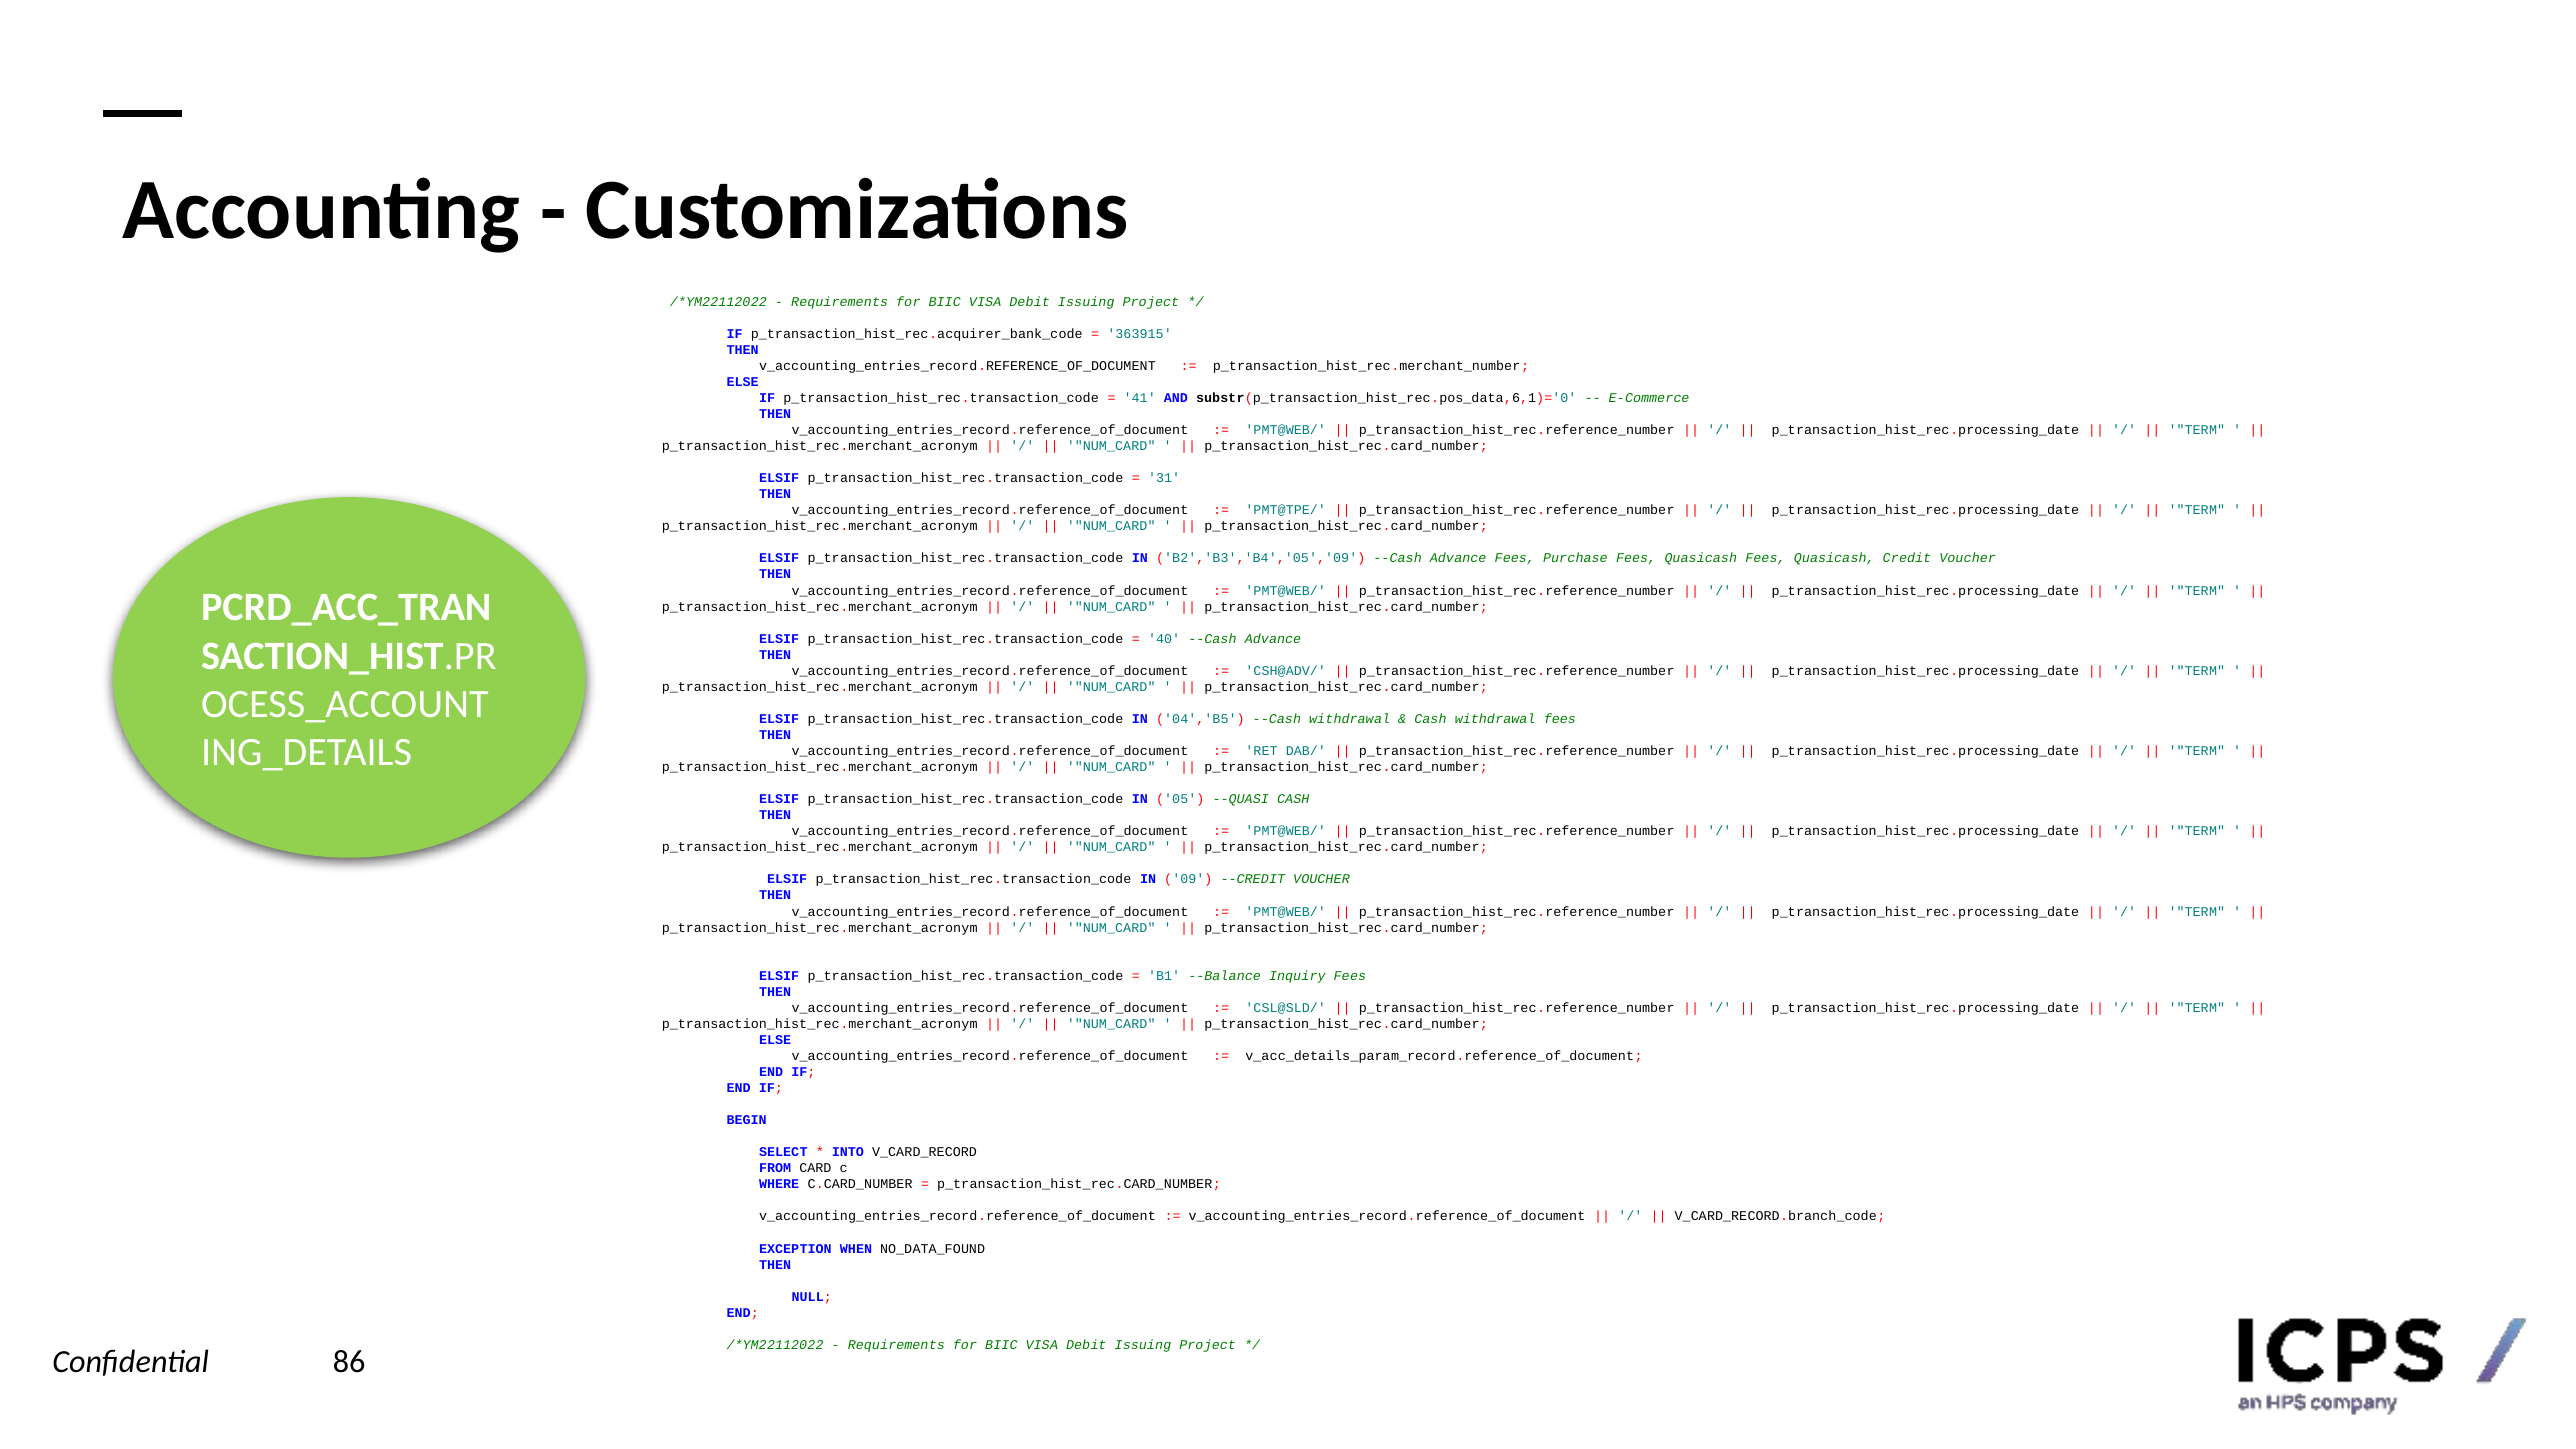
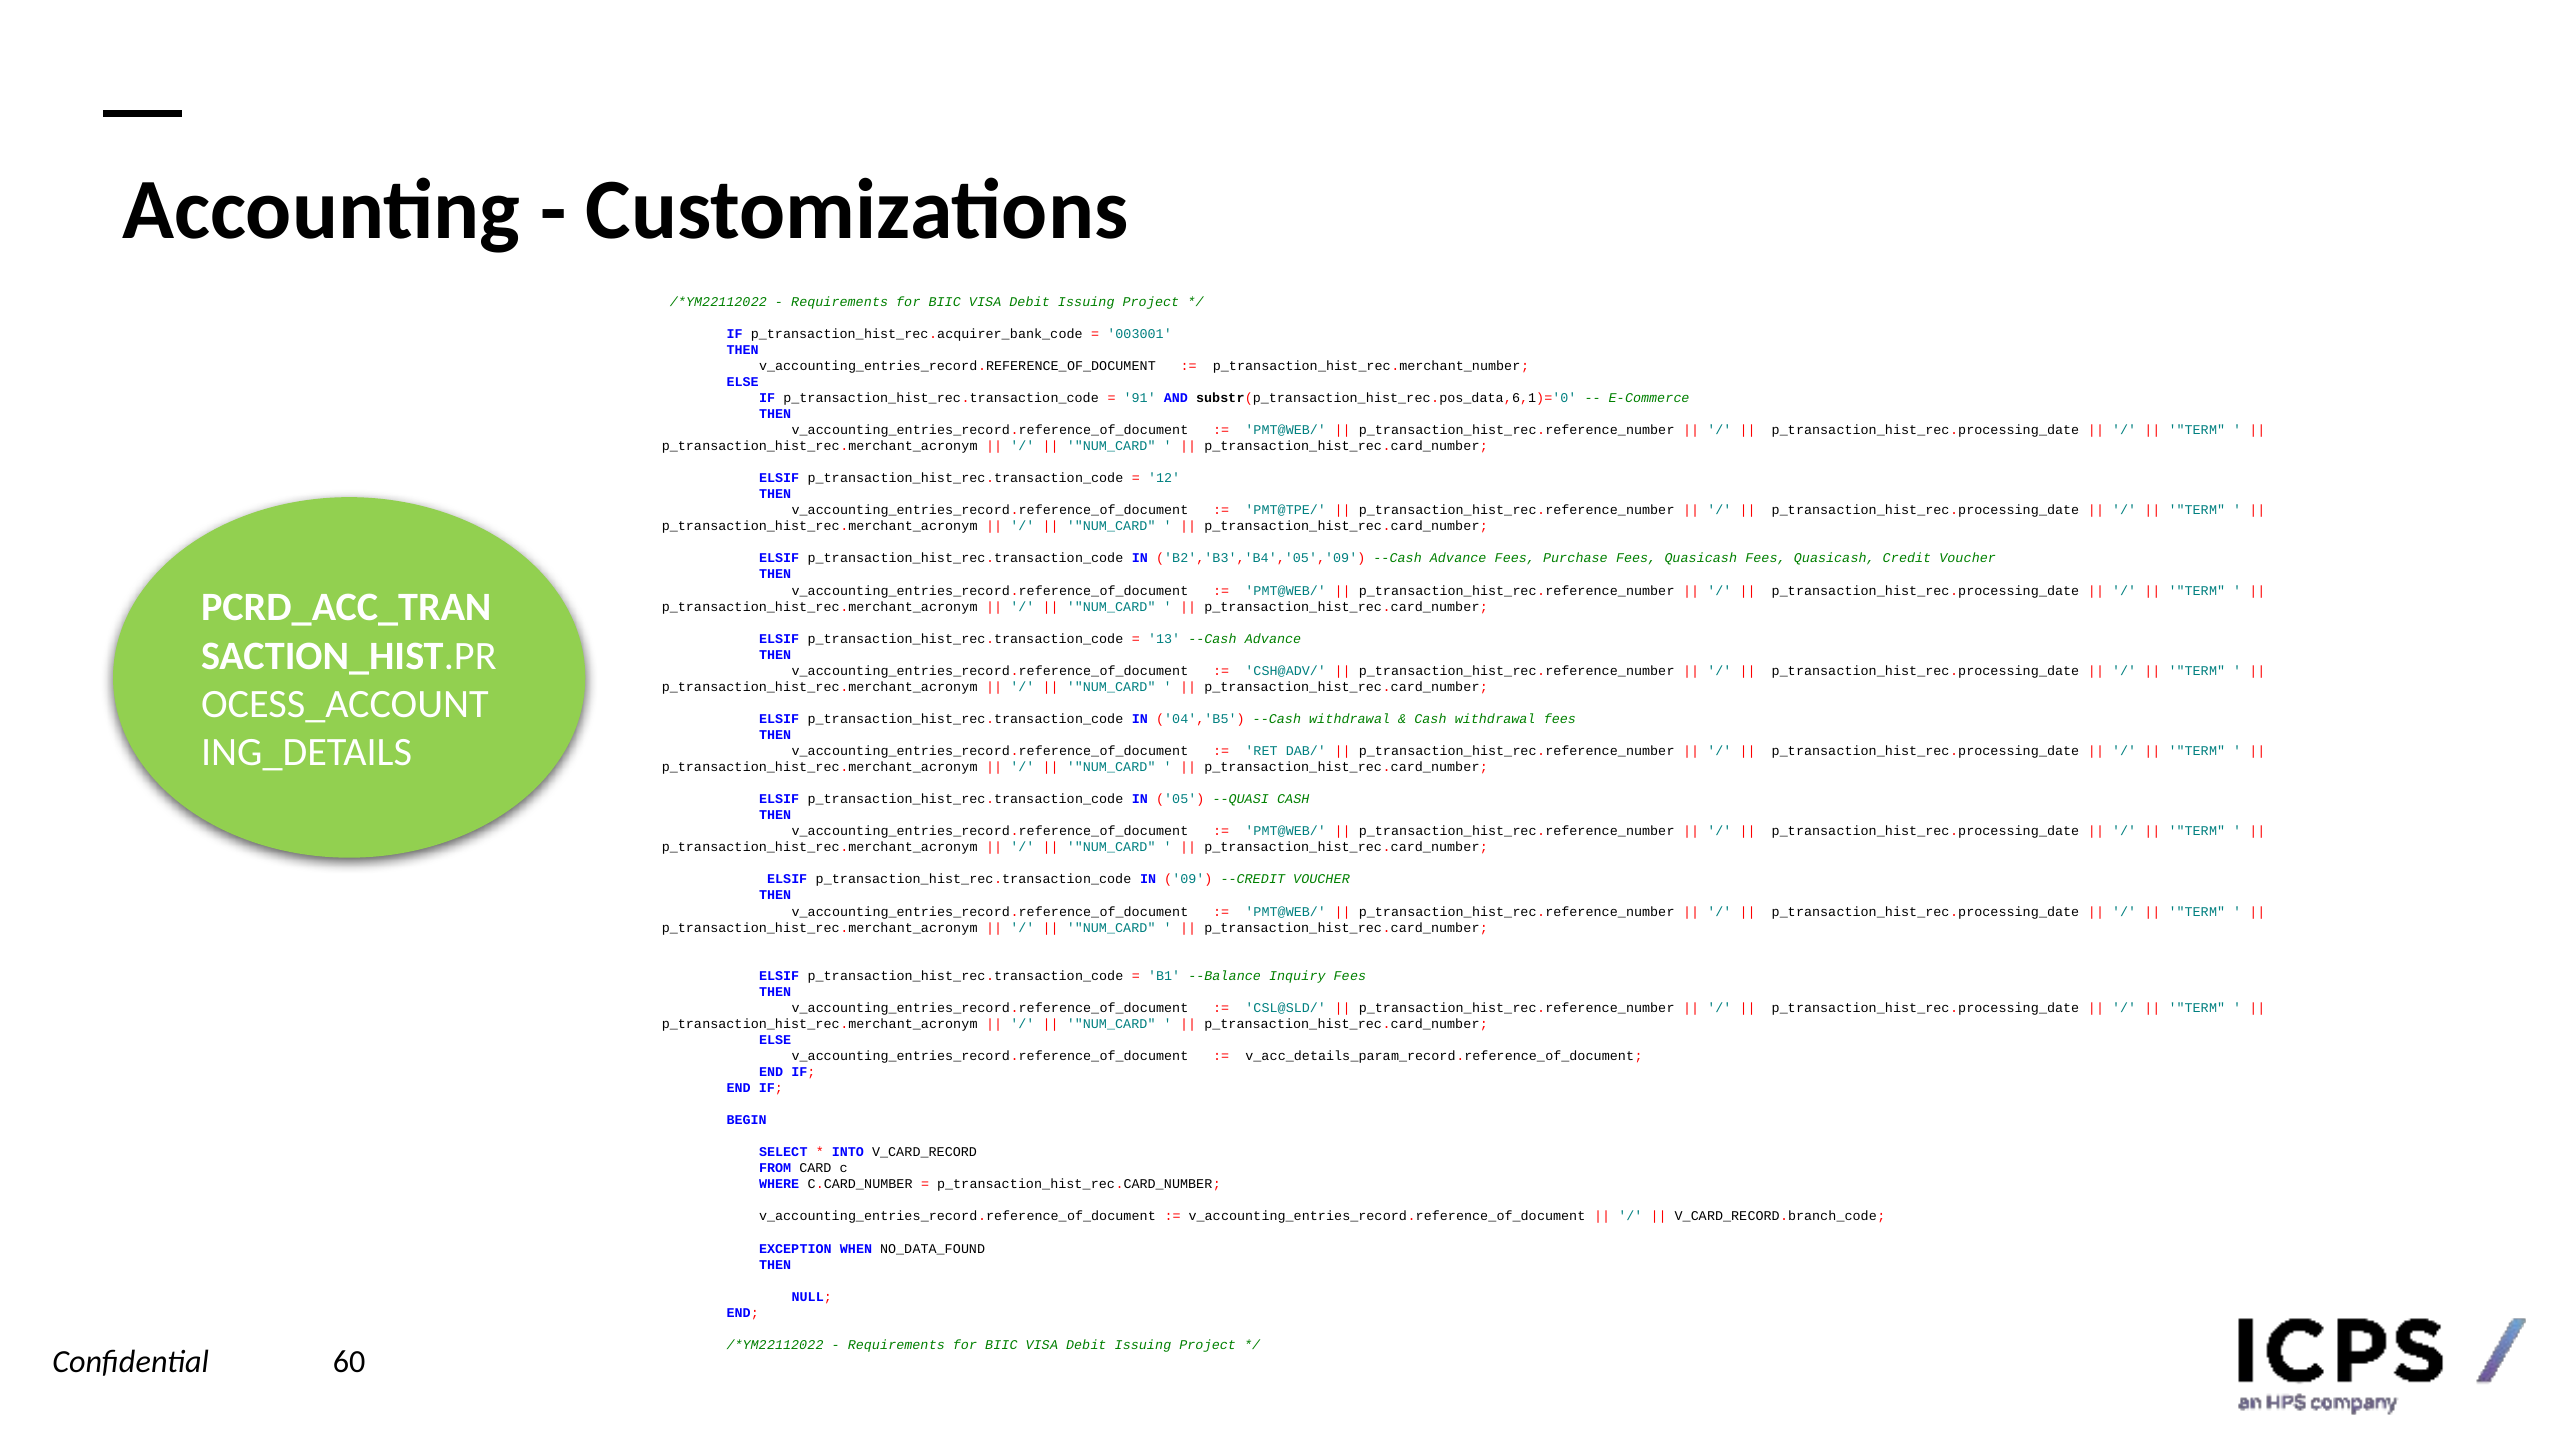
363915: 363915 -> 003001 (1140, 334)
41: 41 -> 91 (1140, 398)
31: 31 -> 12 (1164, 478)
40: 40 -> 13 (1164, 639)
86: 86 -> 60 (349, 1362)
